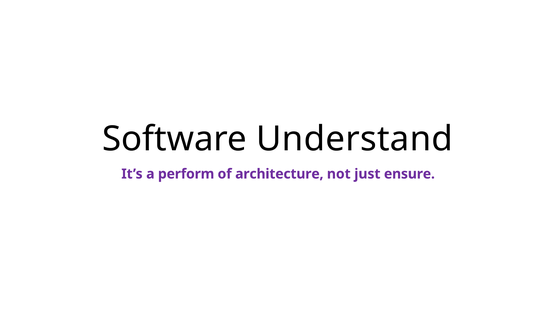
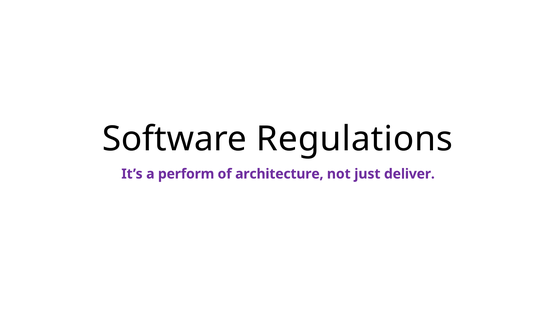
Understand: Understand -> Regulations (355, 139)
ensure: ensure -> deliver (409, 174)
